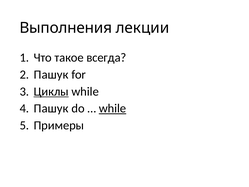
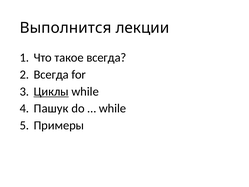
Выполнения: Выполнения -> Выполнится (66, 28)
Пашук: Пашук -> Всегда (51, 75)
while underline: present -> none (112, 108)
